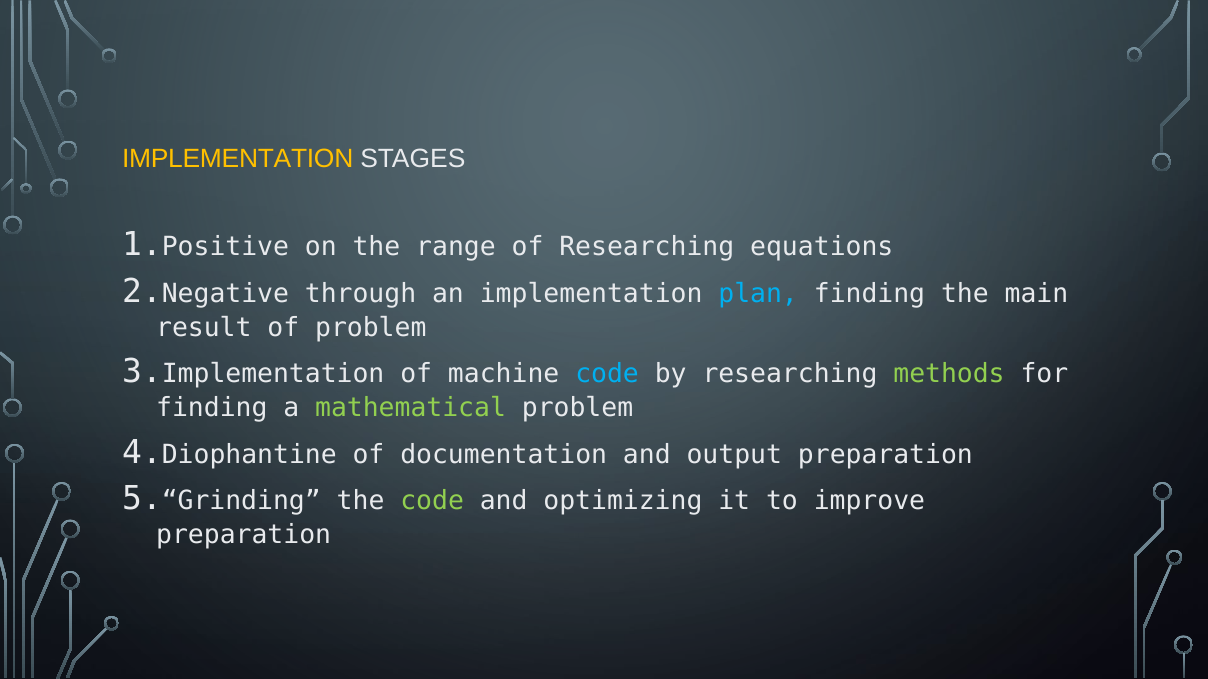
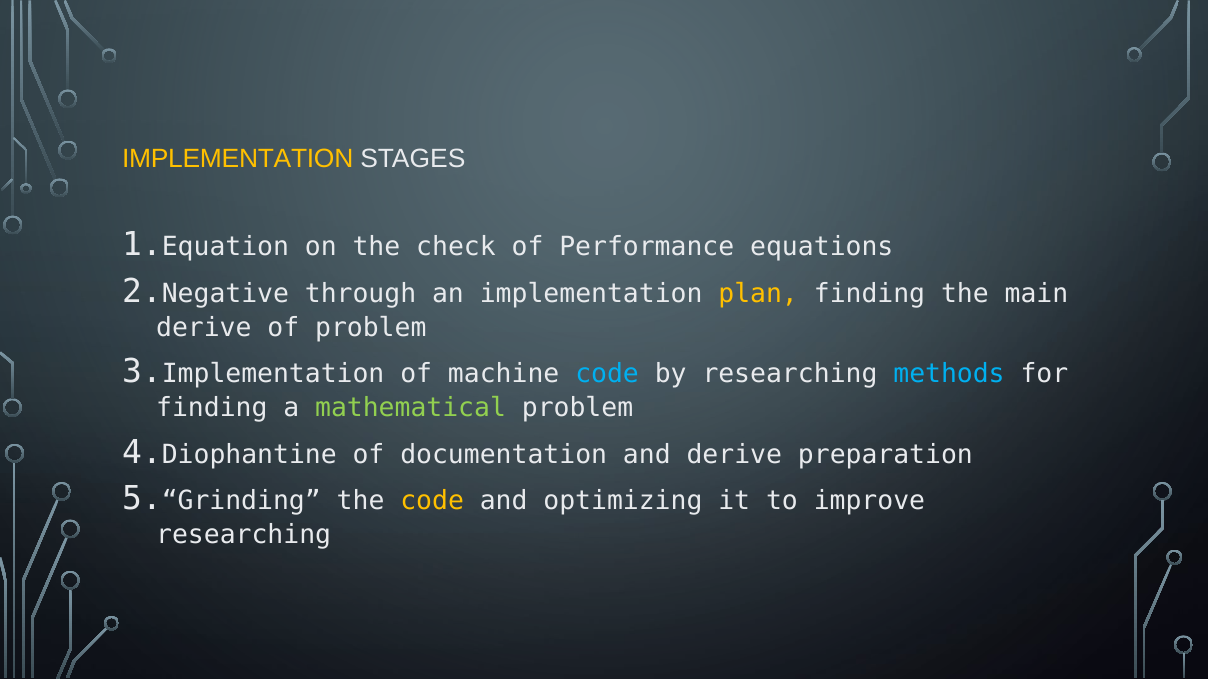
Positive: Positive -> Equation (225, 247)
range: range -> check (456, 247)
of Researching: Researching -> Performance (647, 247)
plan colour: light blue -> yellow (758, 294)
result: result -> derive (204, 328)
methods colour: light green -> light blue (949, 374)
and output: output -> derive (734, 455)
code colour: light green -> yellow (432, 501)
preparation: preparation -> researching (244, 535)
